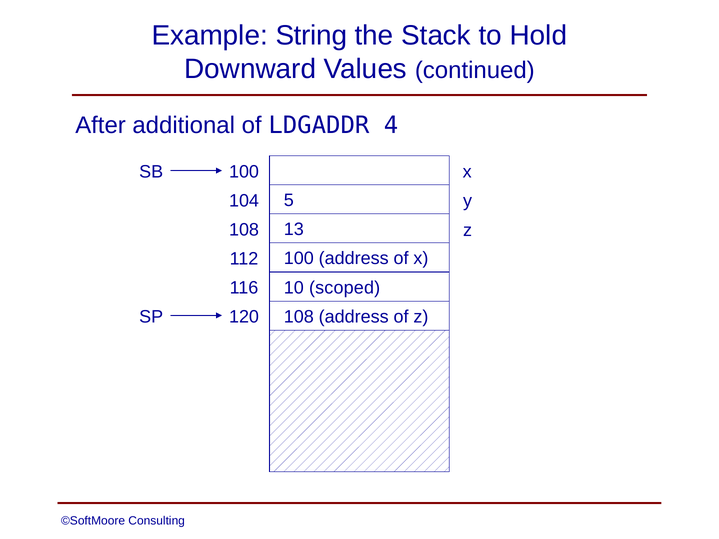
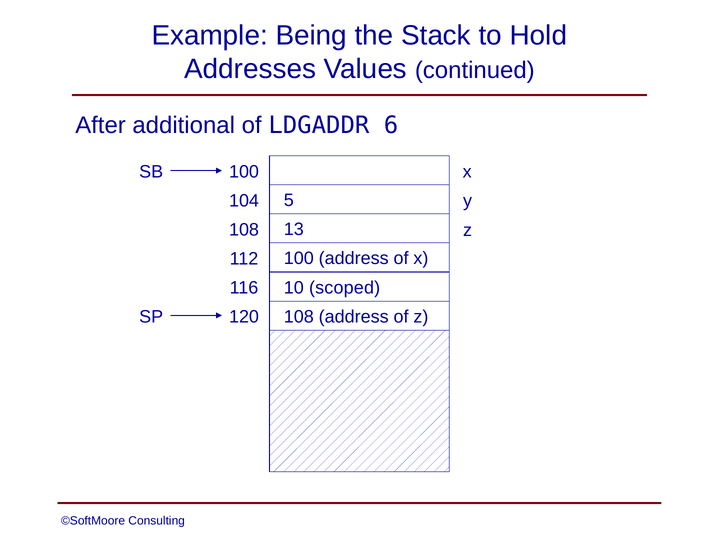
String: String -> Being (311, 36)
Downward: Downward -> Addresses (250, 69)
4: 4 -> 6 (391, 125)
